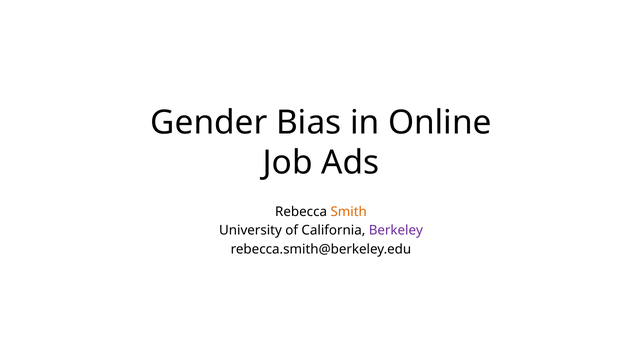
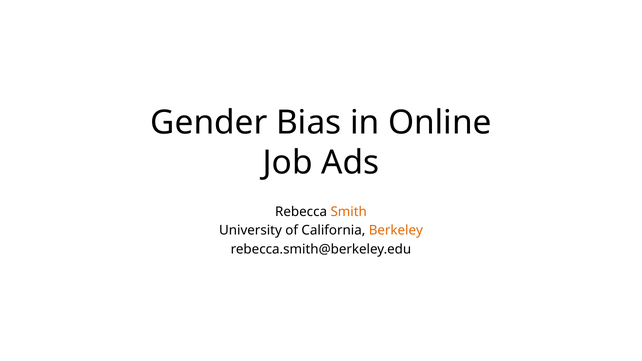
Berkeley colour: purple -> orange (396, 231)
